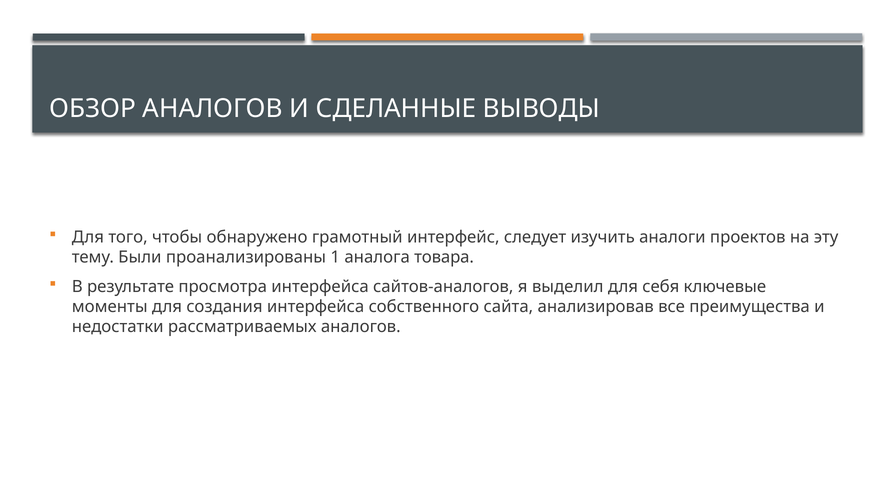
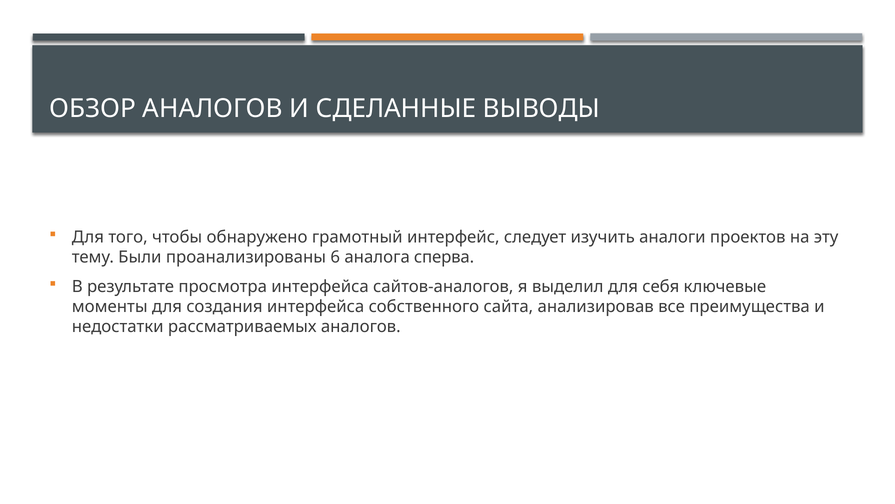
1: 1 -> 6 (335, 257)
товара: товара -> сперва (444, 257)
